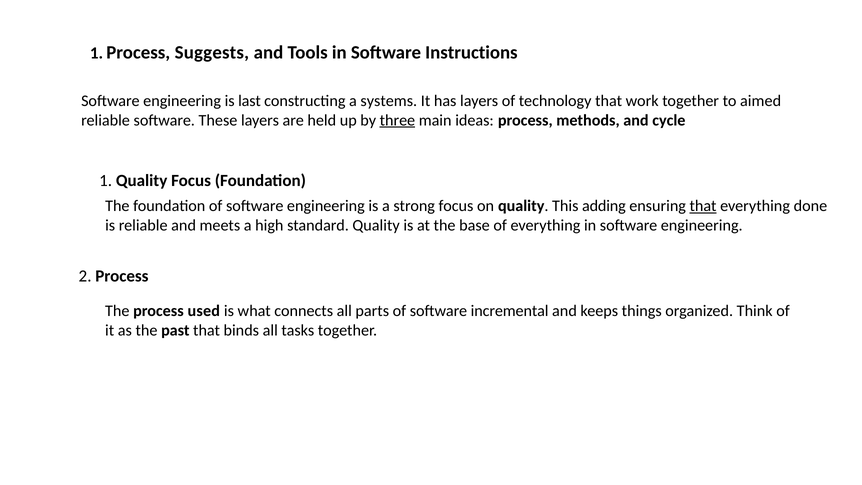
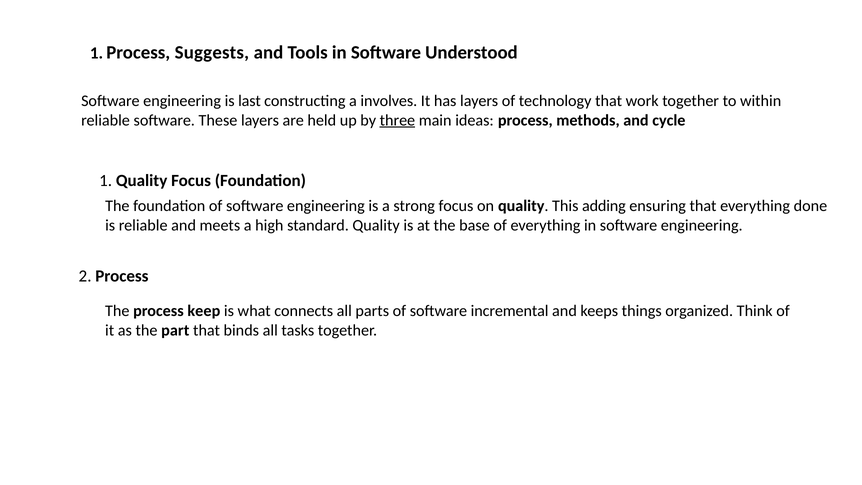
Instructions: Instructions -> Understood (471, 52)
systems: systems -> involves (389, 101)
aimed: aimed -> within (761, 101)
that underline: present -> none (703, 206)
used: used -> keep (204, 311)
past: past -> part (175, 330)
